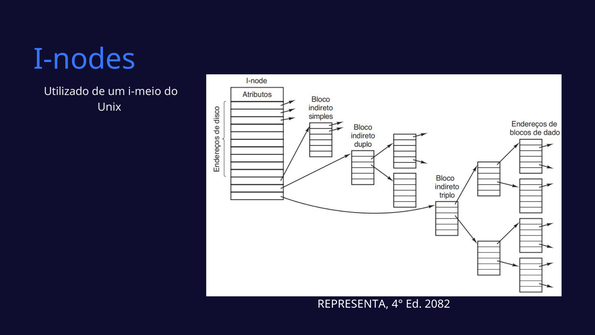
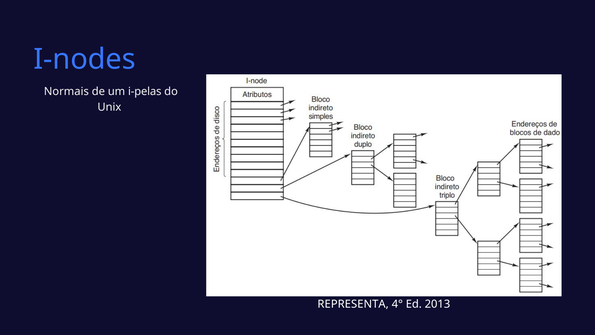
Utilizado: Utilizado -> Normais (66, 91)
i-meio: i-meio -> i-pelas (145, 91)
2082: 2082 -> 2013 (437, 304)
